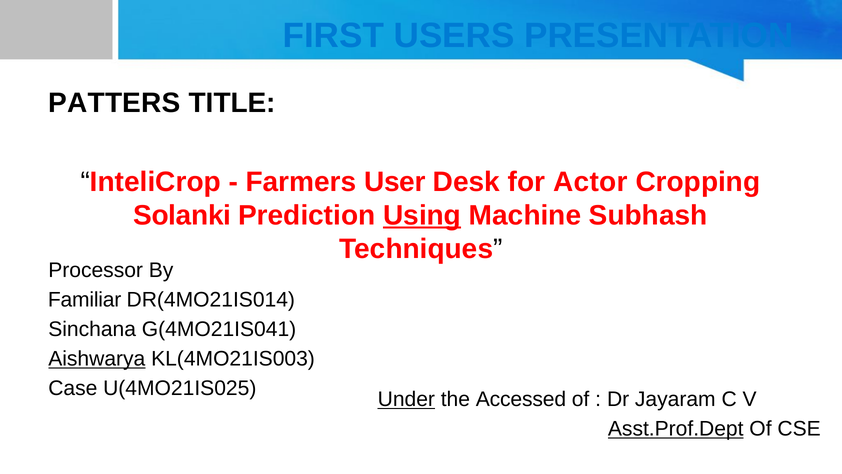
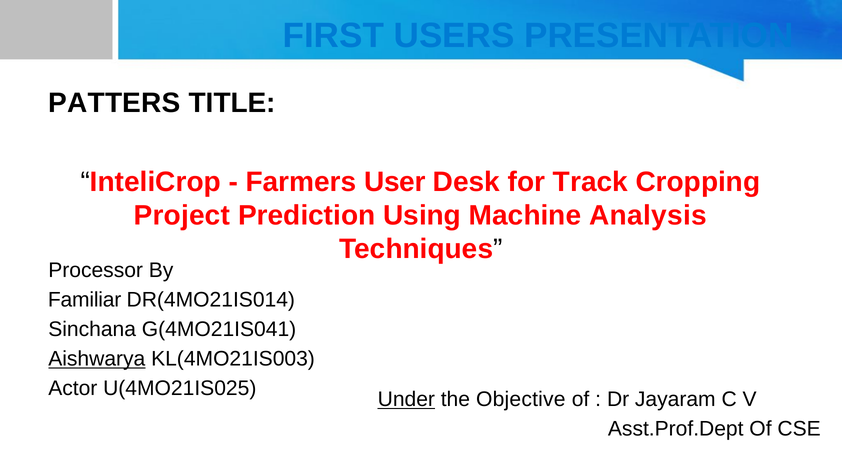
Actor: Actor -> Track (590, 182)
Solanki: Solanki -> Project (182, 215)
Using underline: present -> none (422, 215)
Subhash: Subhash -> Analysis (648, 215)
Case: Case -> Actor (73, 388)
Accessed: Accessed -> Objective (521, 399)
Asst.Prof.Dept underline: present -> none (676, 429)
